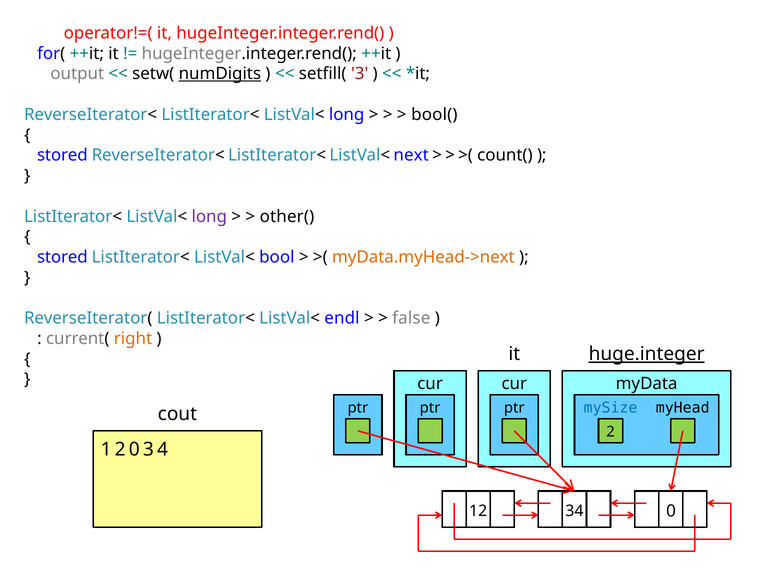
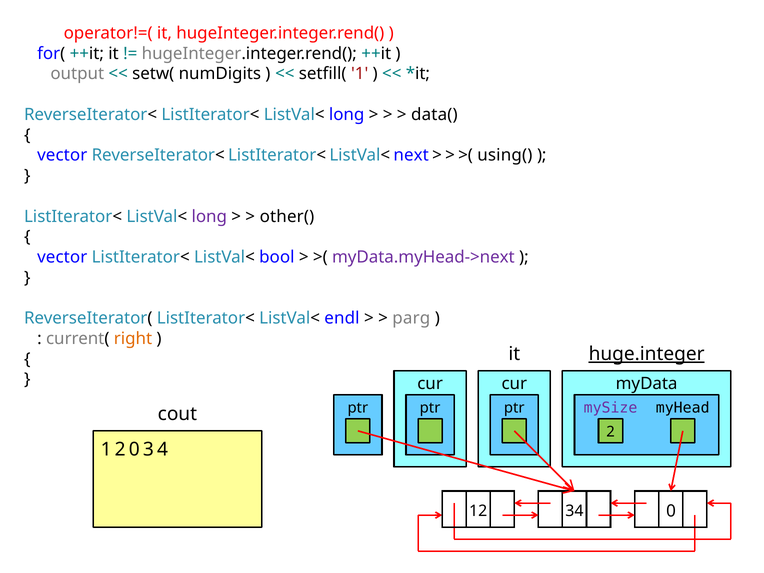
numDigits underline: present -> none (220, 74)
3: 3 -> 1 (360, 74)
bool(: bool( -> data( (434, 115)
stored: stored -> vector (62, 155)
count(: count( -> using( (505, 155)
stored: stored -> vector (62, 257)
myData.myHead->next colour: orange -> purple (423, 257)
false: false -> parg (411, 318)
mySize colour: blue -> purple (611, 408)
